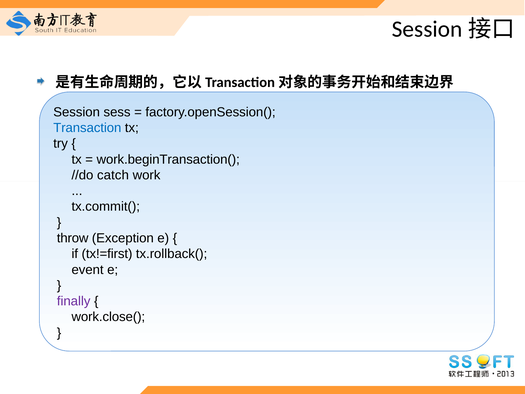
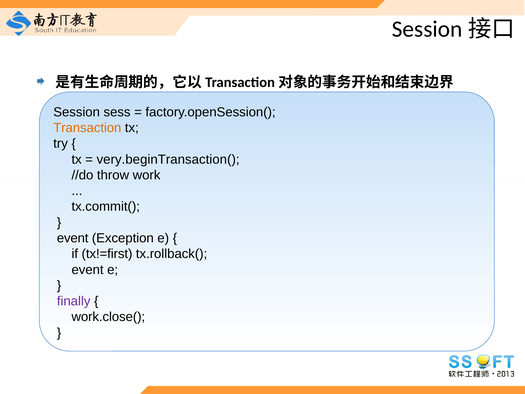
Transaction colour: blue -> orange (87, 128)
work.beginTransaction(: work.beginTransaction( -> very.beginTransaction( (168, 159)
catch: catch -> throw (113, 175)
throw: throw -> event (73, 238)
